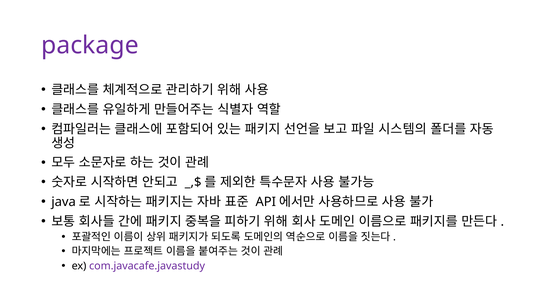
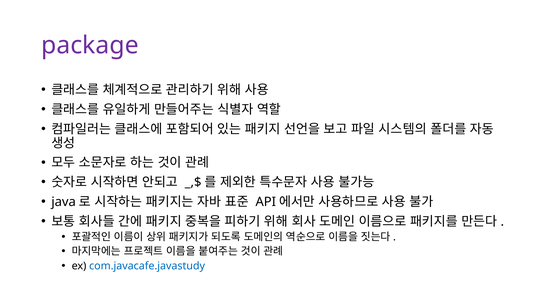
com.javacafe.javastudy colour: purple -> blue (147, 266)
